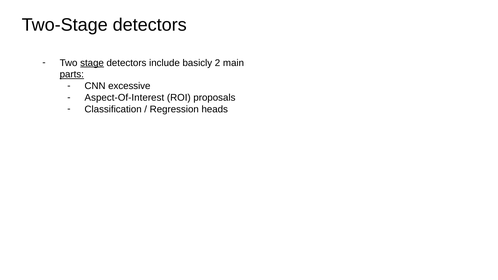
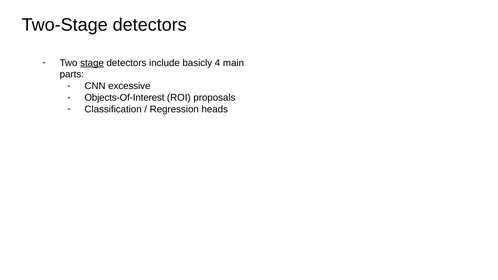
2: 2 -> 4 (218, 63)
parts underline: present -> none (72, 74)
Aspect-Of-Interest: Aspect-Of-Interest -> Objects-Of-Interest (124, 98)
